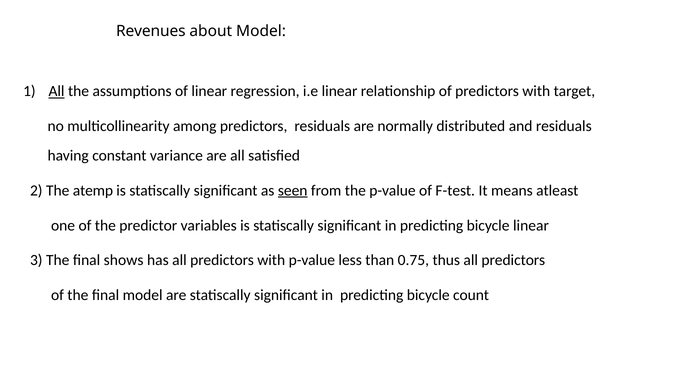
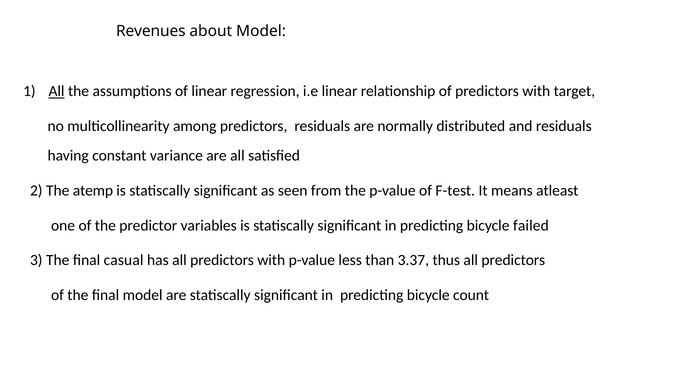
seen underline: present -> none (293, 190)
bicycle linear: linear -> failed (531, 225)
shows: shows -> casual (124, 260)
0.75: 0.75 -> 3.37 (413, 260)
